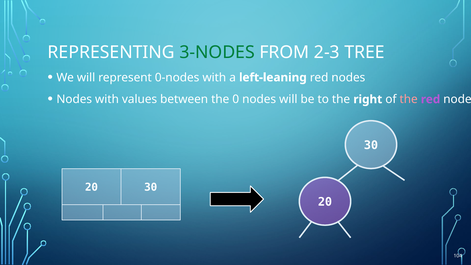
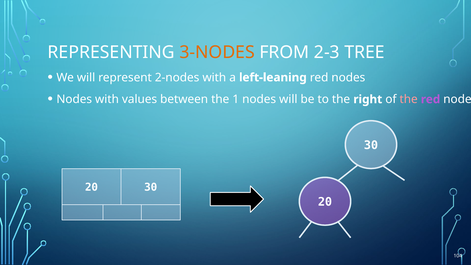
3-NODES colour: green -> orange (217, 52)
0-nodes: 0-nodes -> 2-nodes (177, 77)
0: 0 -> 1 (236, 99)
